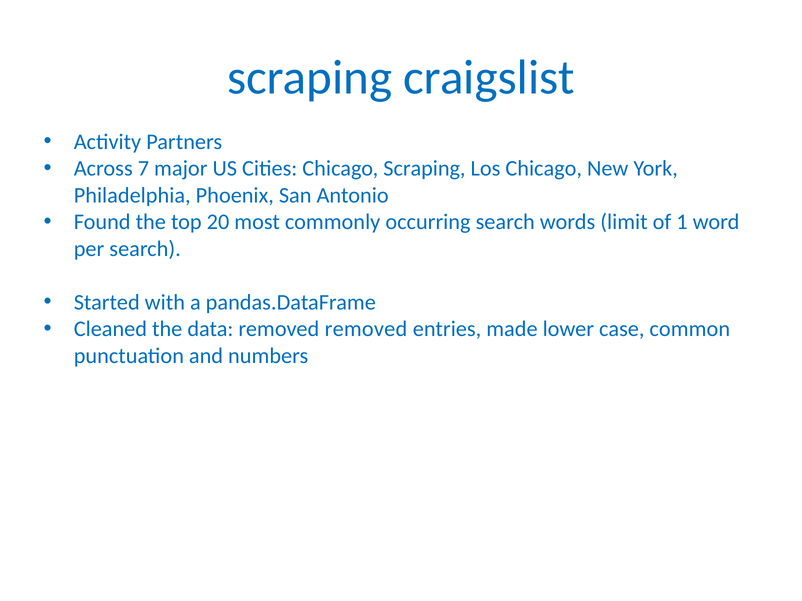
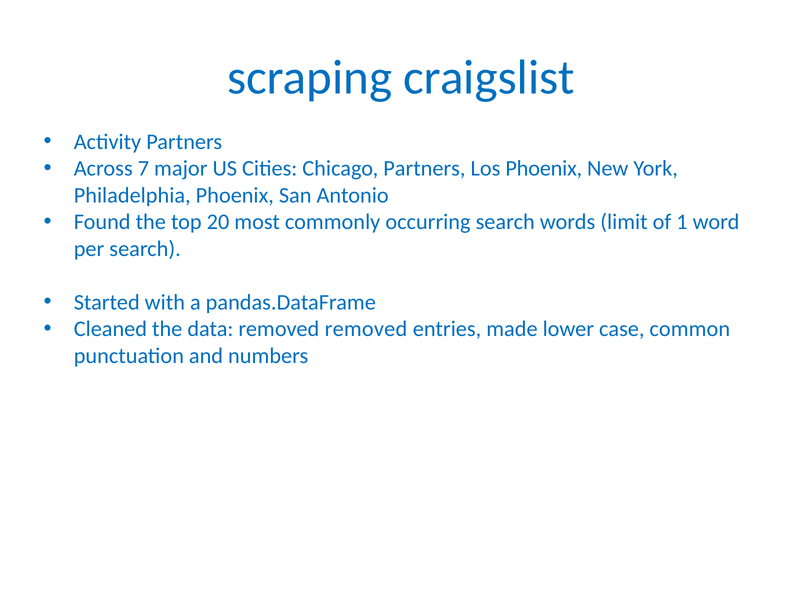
Chicago Scraping: Scraping -> Partners (424, 169)
Los Chicago: Chicago -> Phoenix (544, 169)
